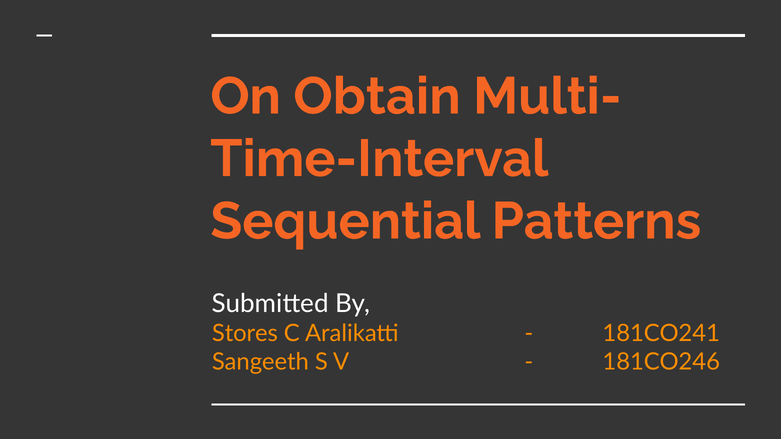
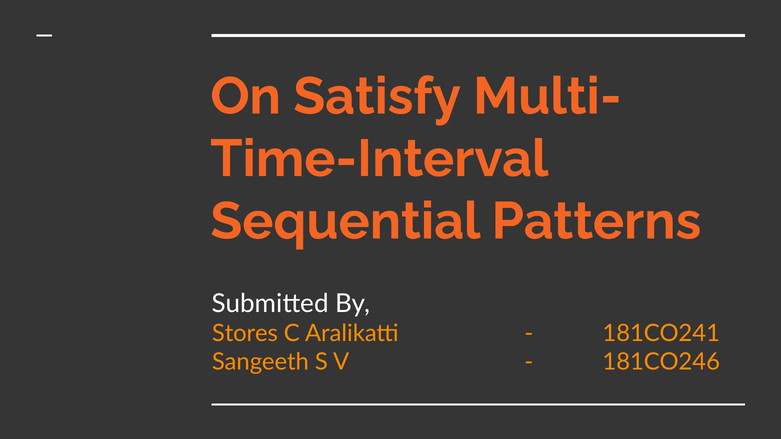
Obtain: Obtain -> Satisfy (377, 97)
